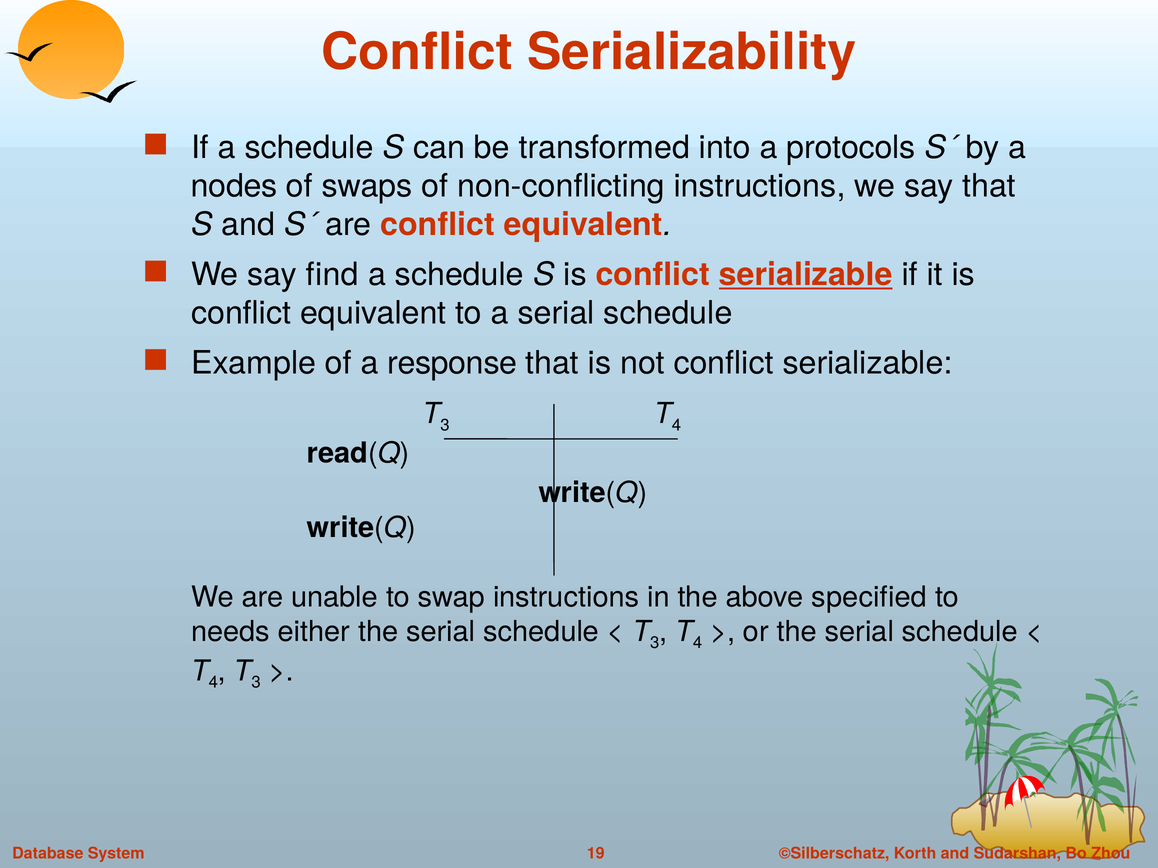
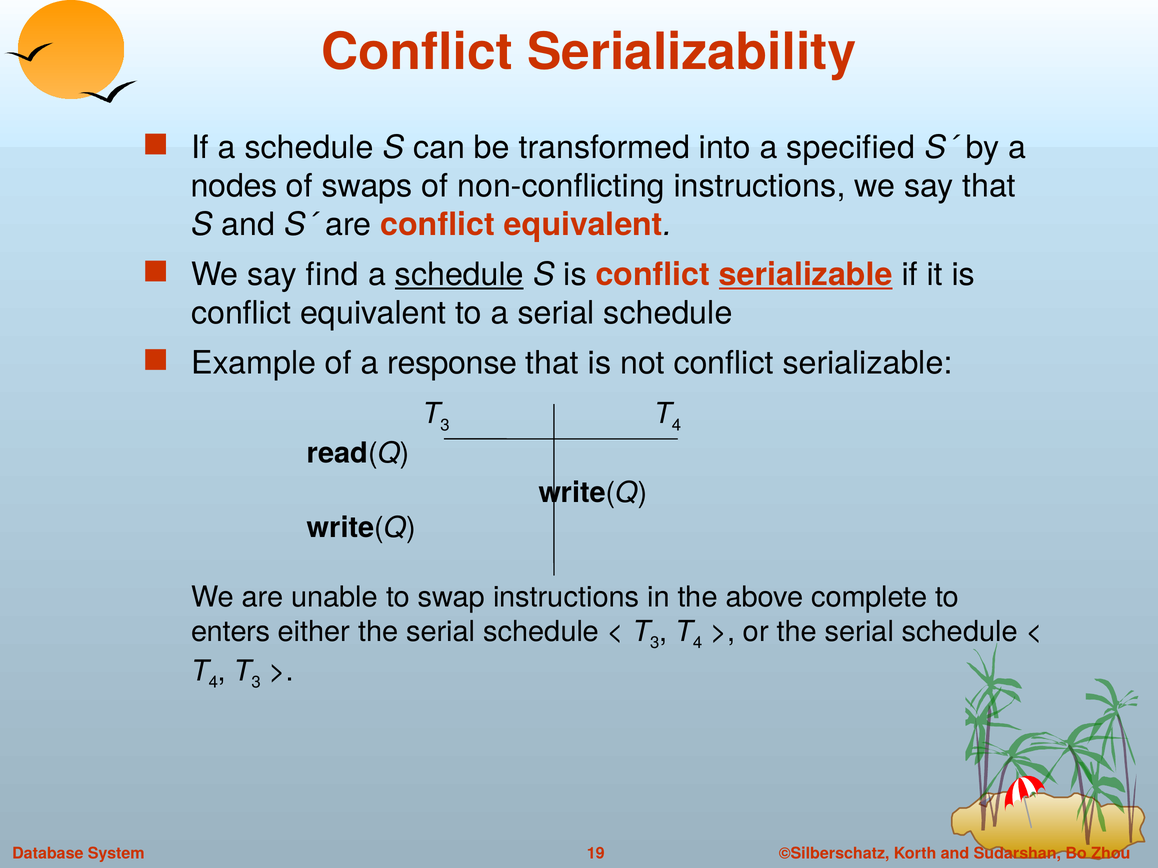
protocols: protocols -> specified (851, 148)
schedule underline: none -> present (459, 275)
specified: specified -> complete (869, 597)
needs: needs -> enters (231, 632)
